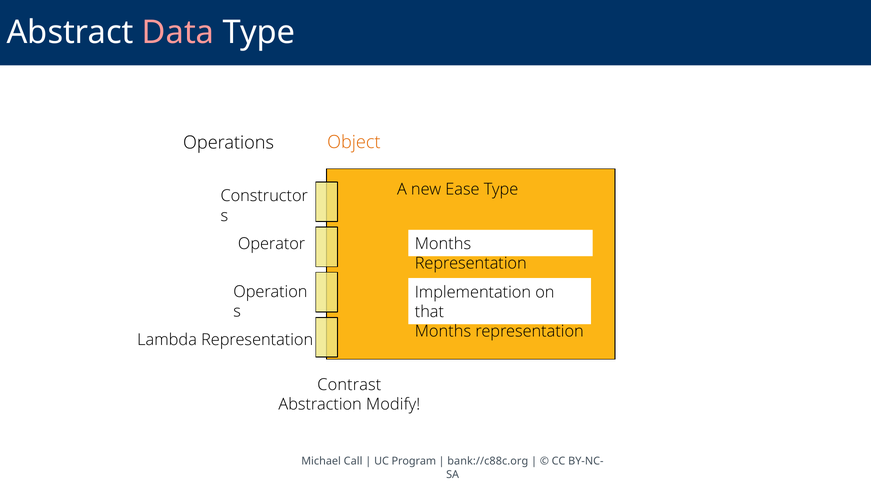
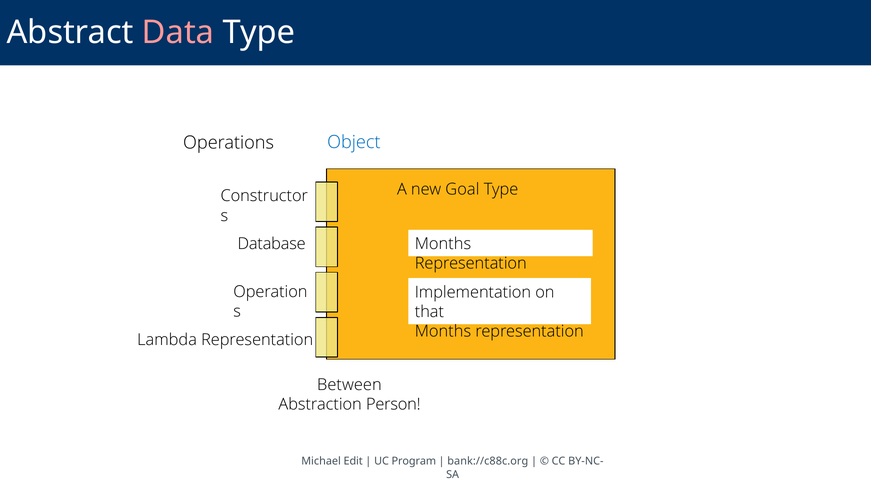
Object colour: orange -> blue (354, 142)
Ease: Ease -> Goal (462, 189)
Operator: Operator -> Database (272, 244)
Contrast: Contrast -> Between (349, 385)
Modify: Modify -> Person (393, 404)
Call: Call -> Edit (353, 461)
